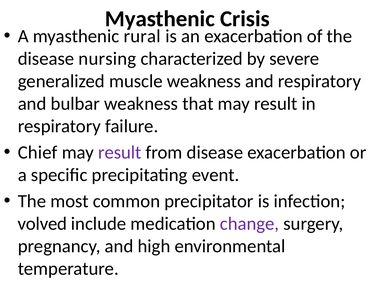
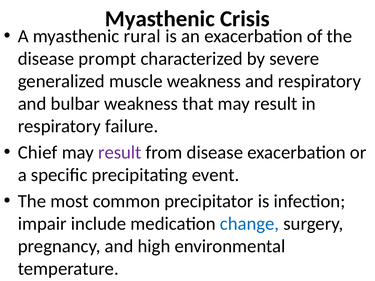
nursing: nursing -> prompt (107, 59)
volved: volved -> impair (42, 224)
change colour: purple -> blue (250, 224)
